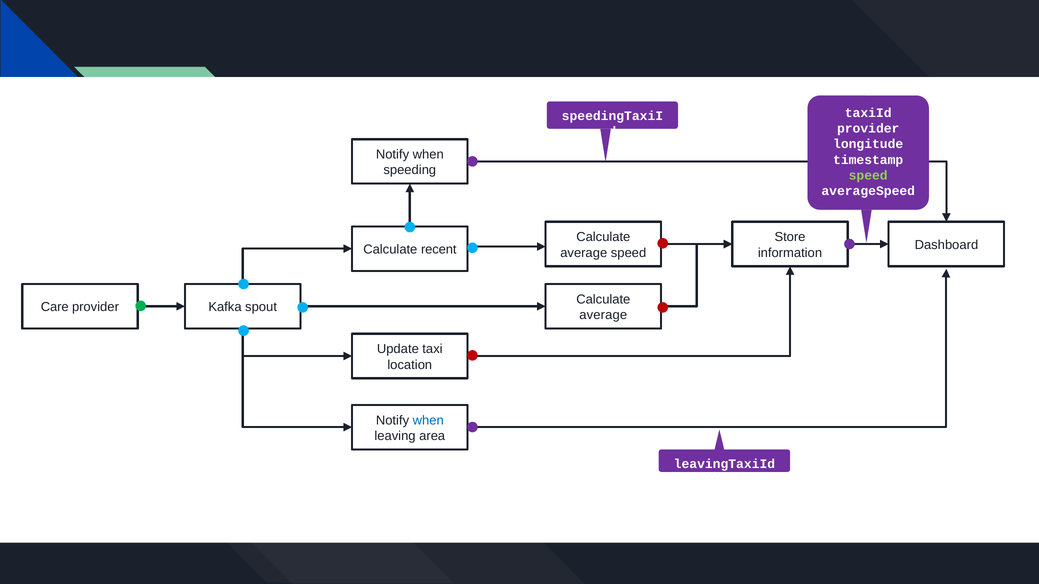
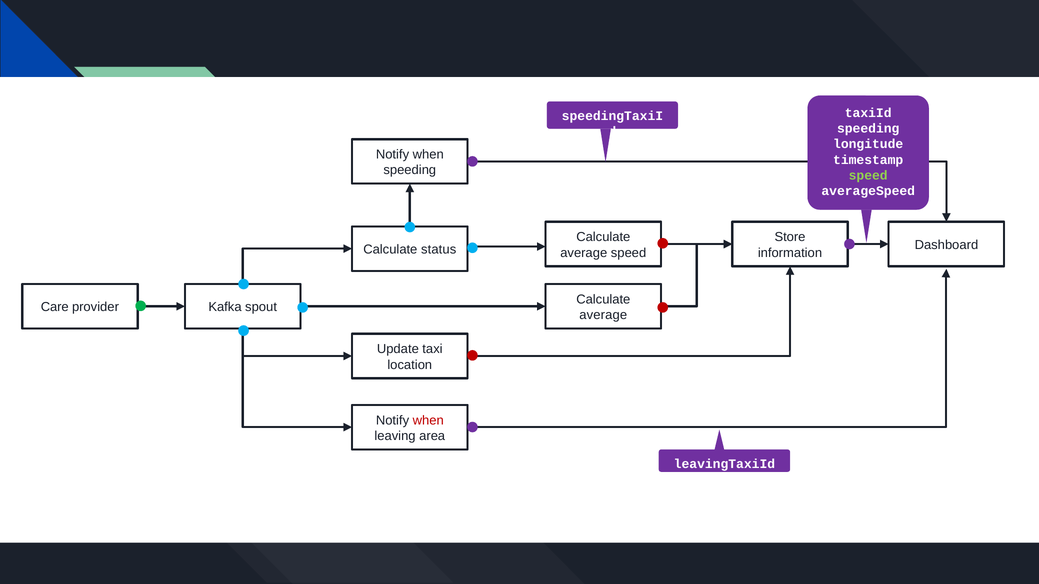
provider: provider -> speeding (868, 129)
recent: recent -> status (439, 250)
when colour: blue -> red (428, 421)
